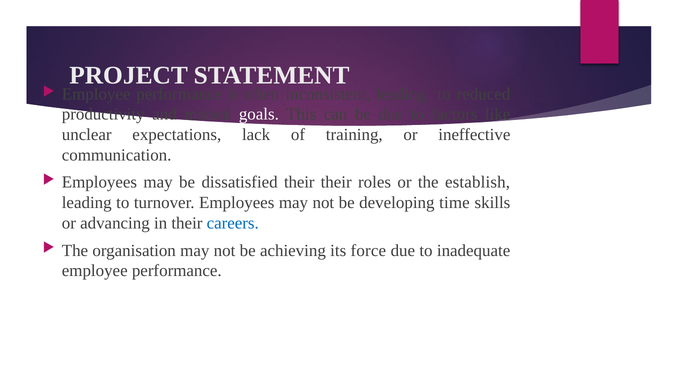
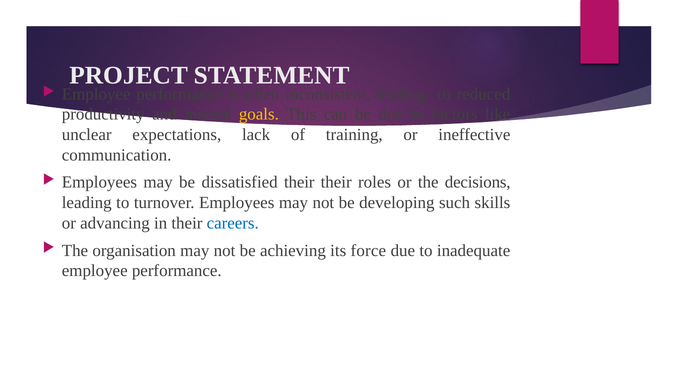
goals colour: white -> yellow (259, 114)
establish: establish -> decisions (478, 183)
time: time -> such (455, 203)
